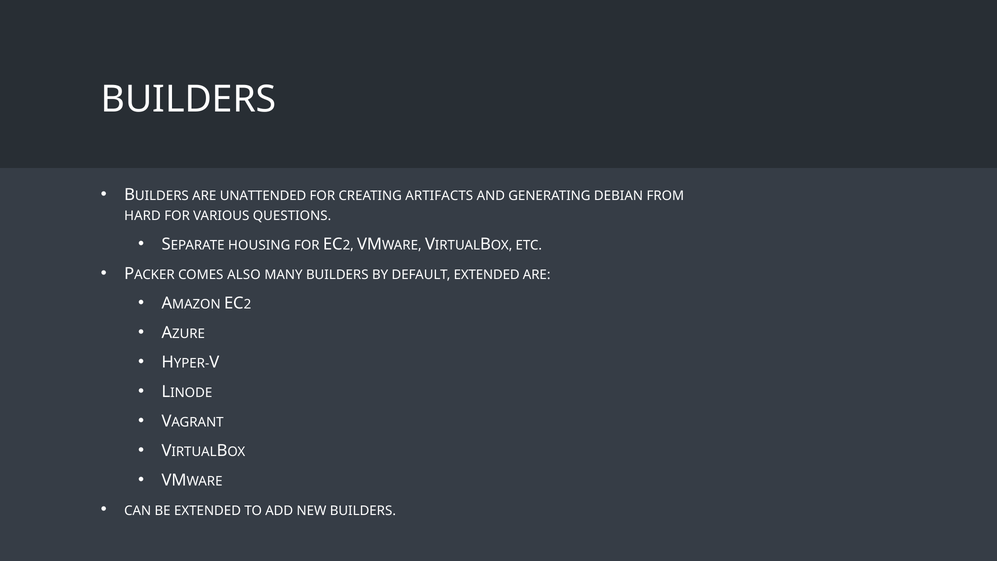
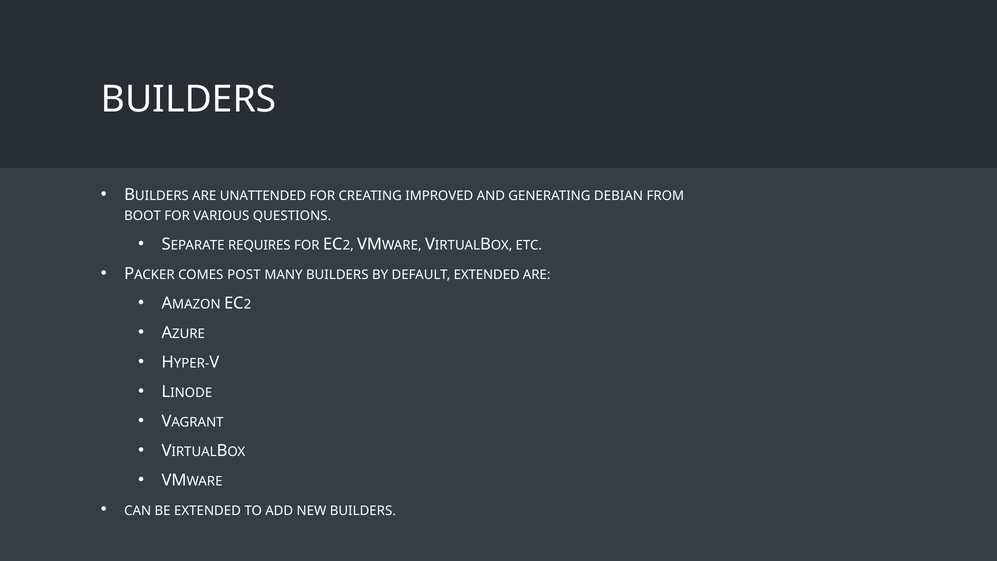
ARTIFACTS: ARTIFACTS -> IMPROVED (439, 196)
HARD: HARD -> BOOT (143, 216)
HOUSING: HOUSING -> REQUIRES (259, 245)
ALSO: ALSO -> POST (244, 275)
